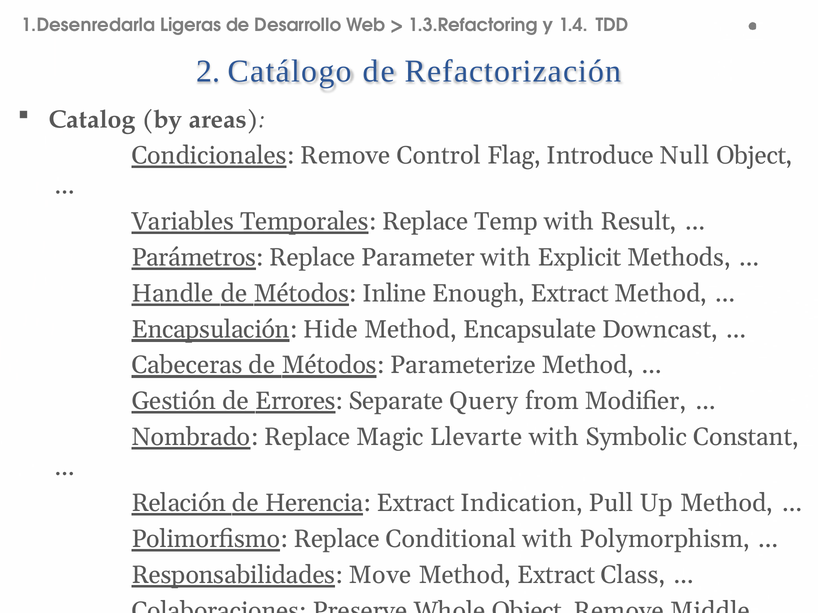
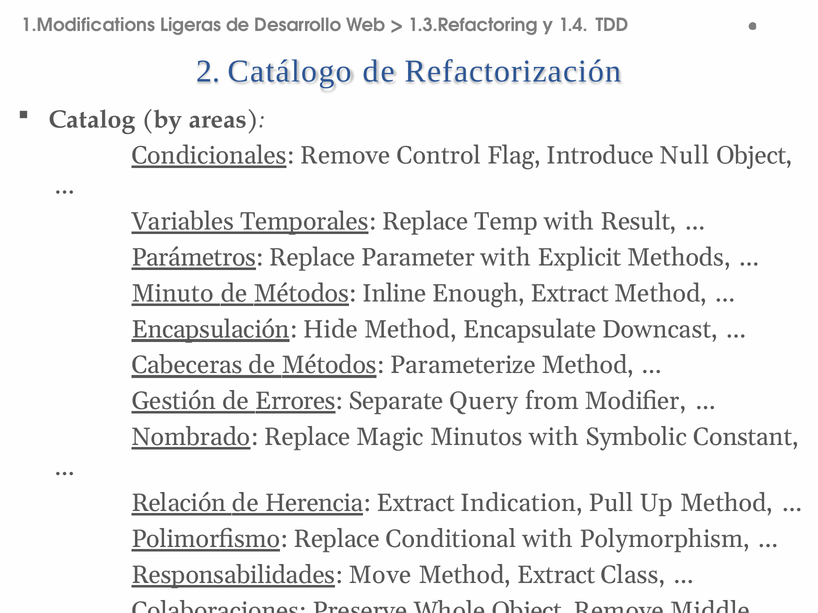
1.Desenredarla: 1.Desenredarla -> 1.Modifications (88, 25)
Handle: Handle -> Minuto (173, 294)
Llevarte: Llevarte -> Minutos (476, 438)
